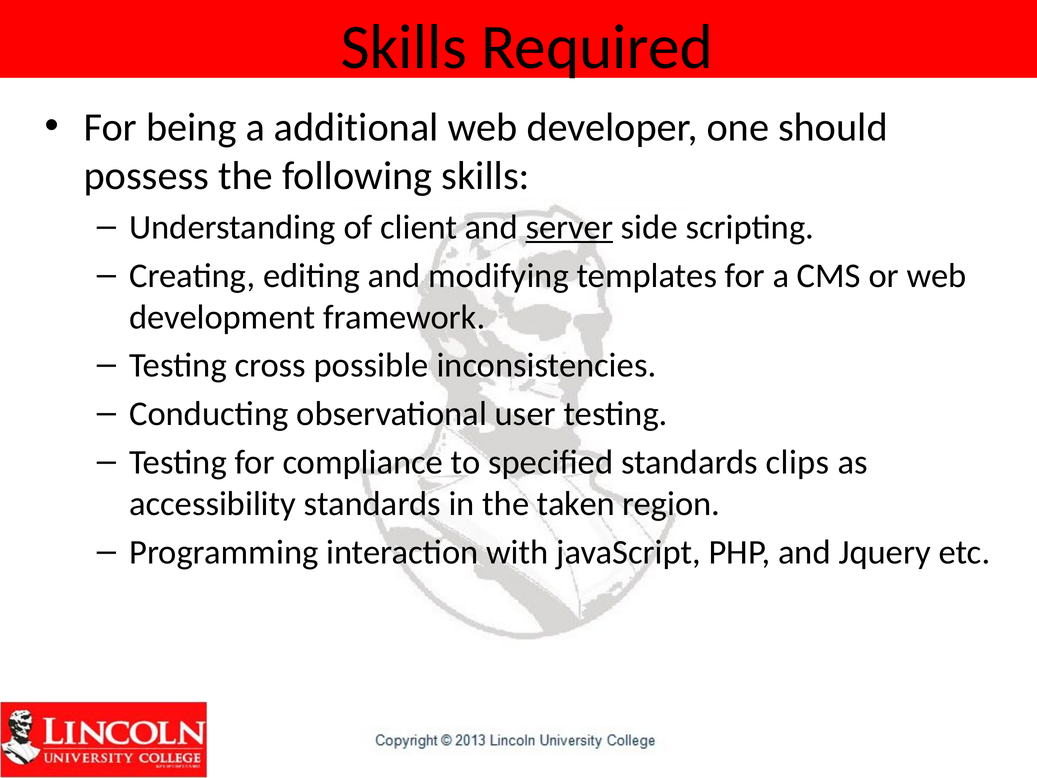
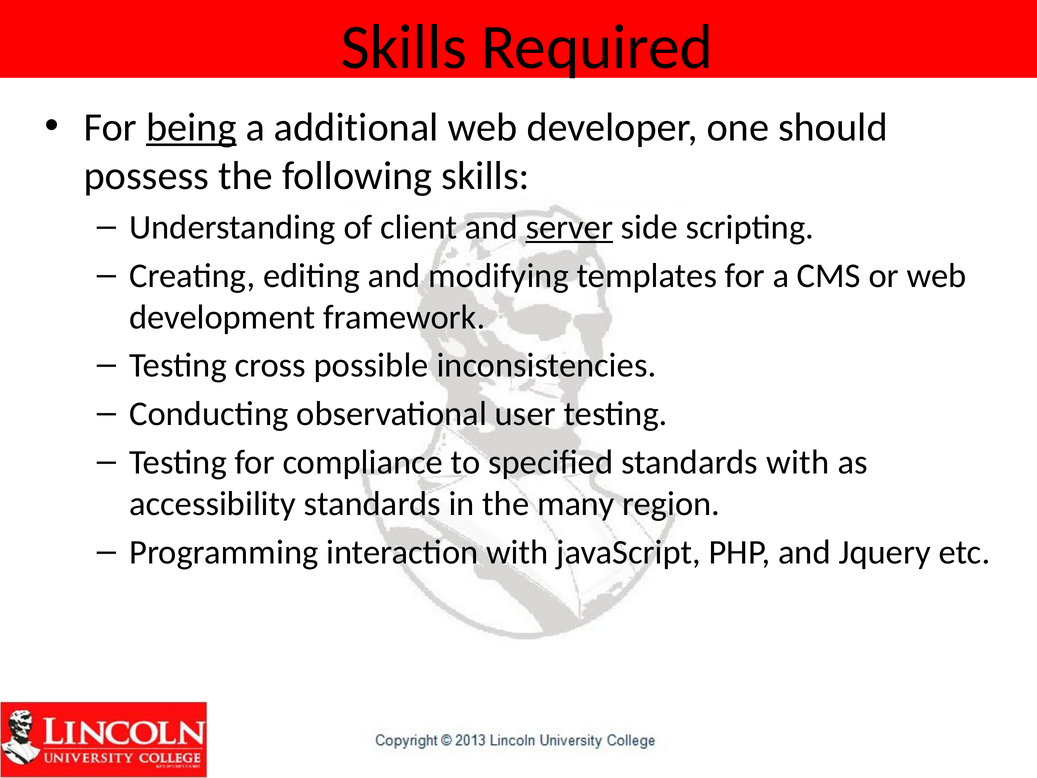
being underline: none -> present (191, 127)
standards clips: clips -> with (798, 462)
taken: taken -> many (576, 504)
